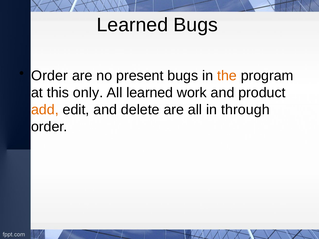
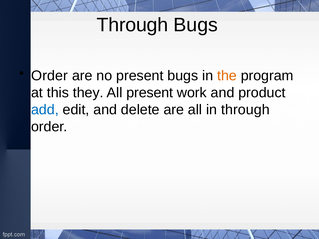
Learned: Learned -> Through (132, 25)
only: only -> they (88, 93)
All learned: learned -> present (150, 93)
add colour: orange -> blue (45, 110)
